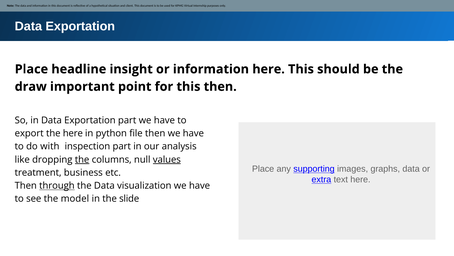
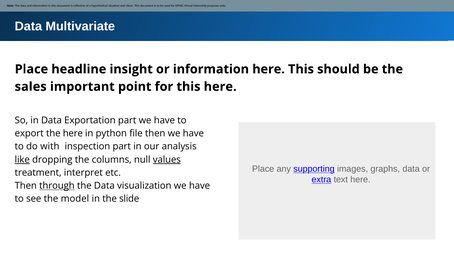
Exportation: Exportation -> Multivariate (80, 26)
draw: draw -> sales (31, 86)
this then: then -> here (220, 86)
like underline: none -> present (22, 159)
the underline: present -> none (82, 159)
business: business -> interpret (83, 172)
